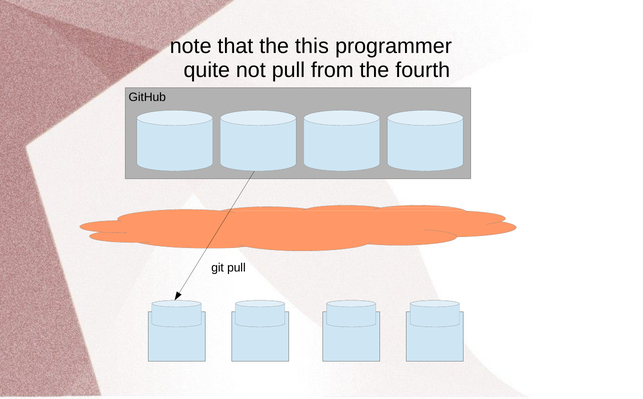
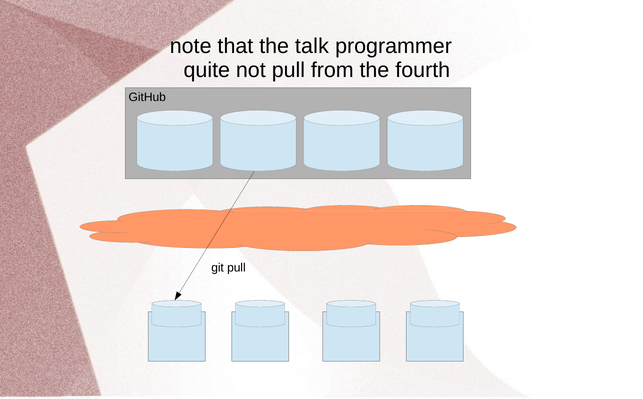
this: this -> talk (312, 46)
